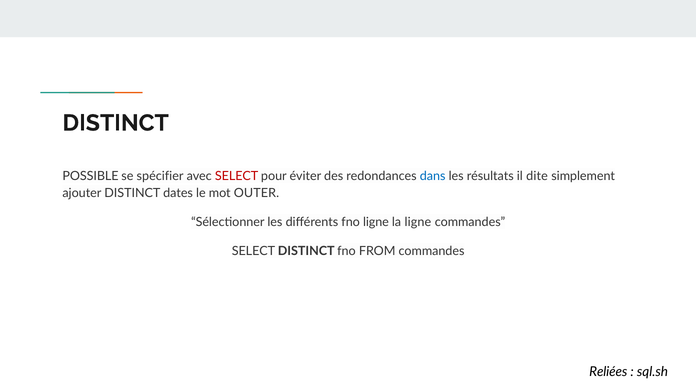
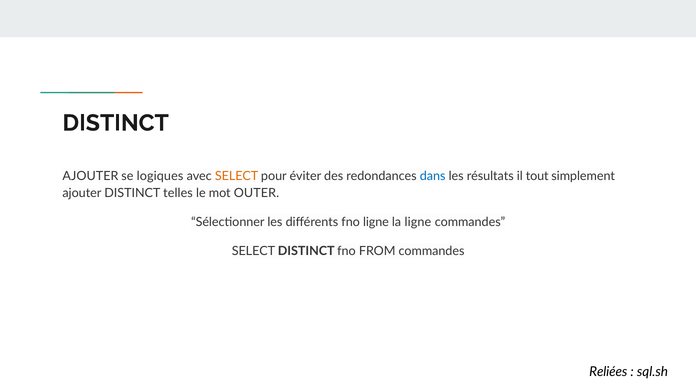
POSSIBLE: POSSIBLE -> AJOUTER (90, 176)
spécifier: spécifier -> logiques (160, 176)
SELECT colour: red -> orange (237, 176)
dite: dite -> tout (537, 176)
dates: dates -> telles (178, 193)
